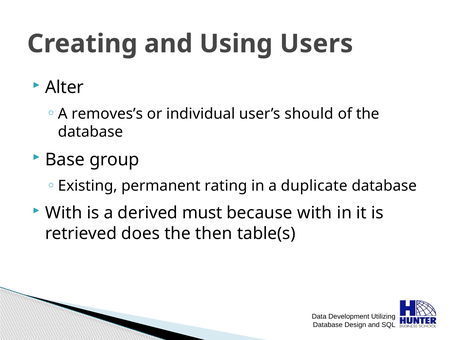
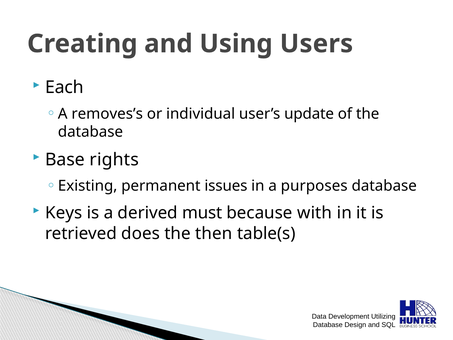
Alter: Alter -> Each (65, 87)
should: should -> update (309, 114)
group: group -> rights (114, 160)
rating: rating -> issues (226, 186)
duplicate: duplicate -> purposes (314, 186)
With: With -> Keys (64, 213)
